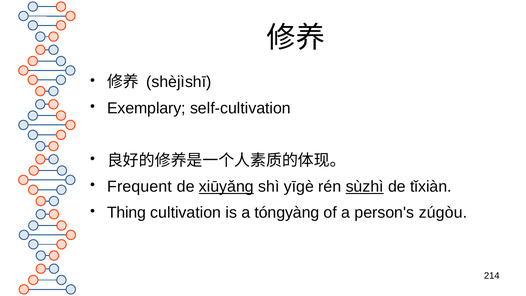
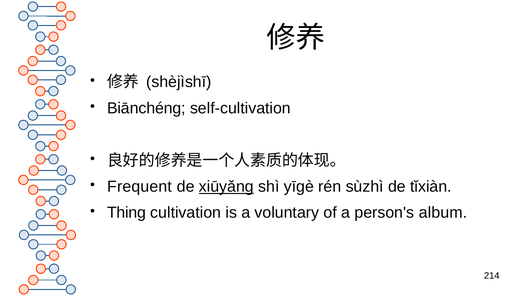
Exemplary: Exemplary -> Biānchéng (146, 108)
sùzhì underline: present -> none (365, 186)
tóngyàng: tóngyàng -> voluntary (287, 213)
zúgòu: zúgòu -> album (443, 213)
